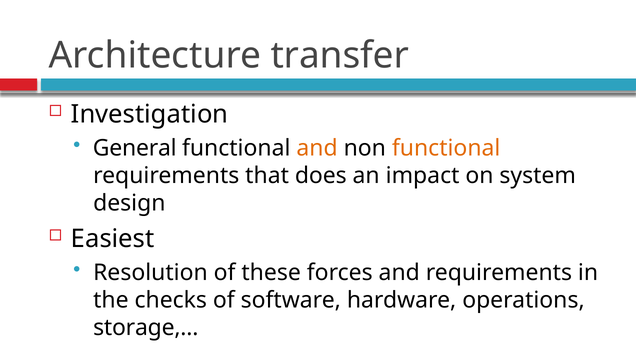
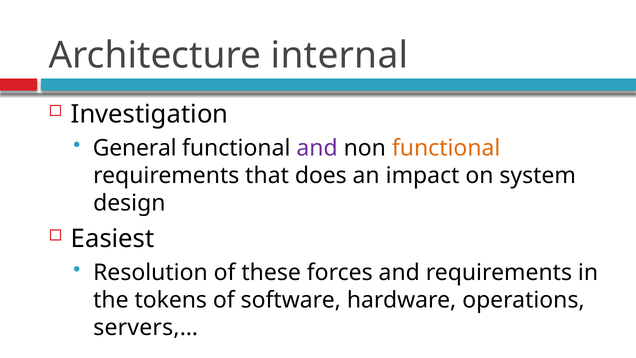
transfer: transfer -> internal (340, 55)
and colour: orange -> purple (317, 148)
checks: checks -> tokens (171, 300)
storage,…: storage,… -> servers,… (146, 328)
